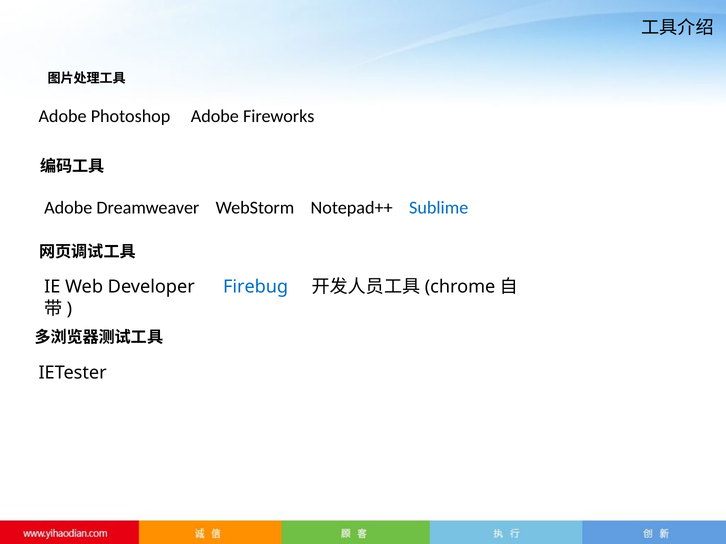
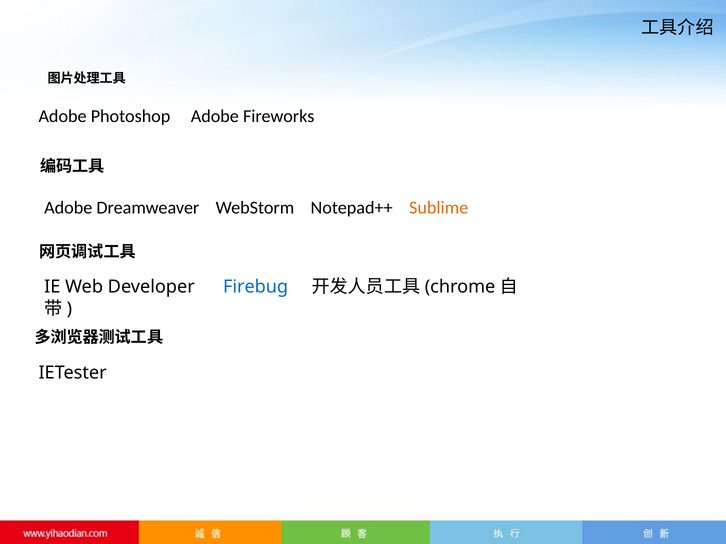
Sublime colour: blue -> orange (439, 208)
